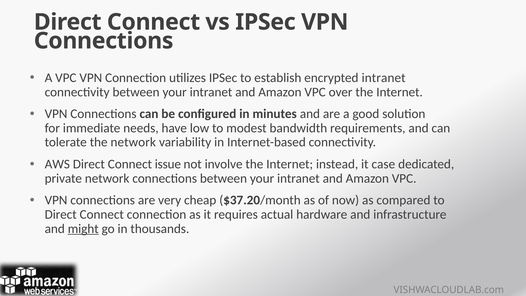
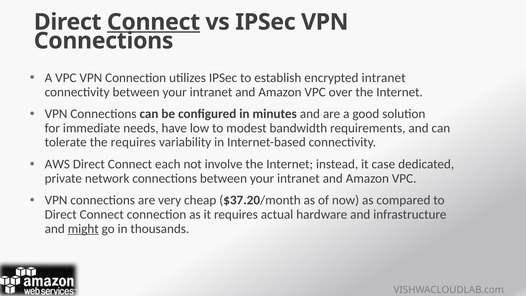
Connect underline: none -> present (154, 22)
the network: network -> requires (133, 142)
issue: issue -> each (168, 164)
